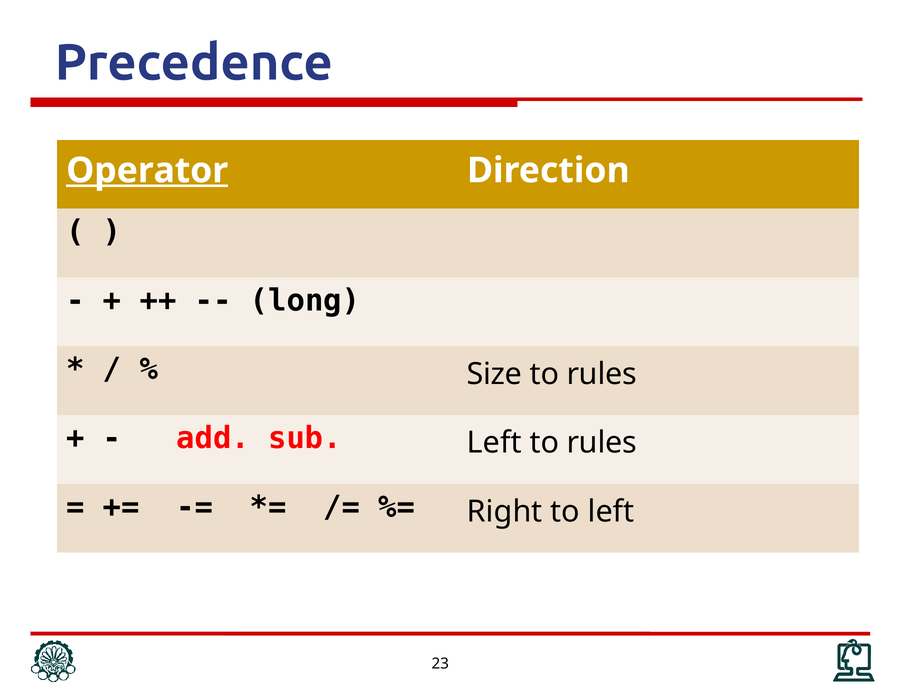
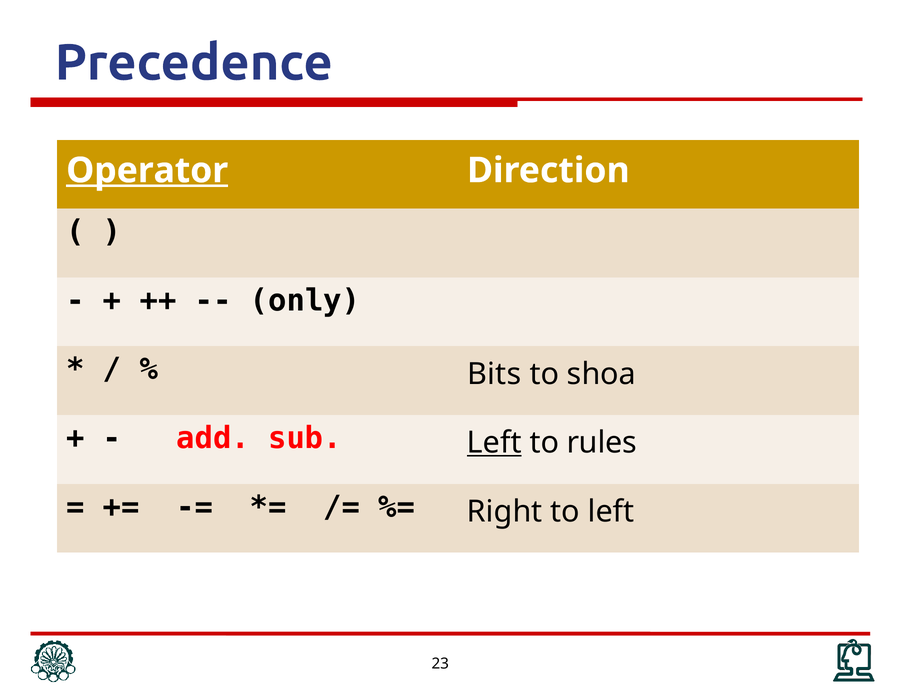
long: long -> only (305, 301)
Size: Size -> Bits (494, 374)
rules: rules -> shoa (602, 374)
Left underline: none -> present (494, 443)
